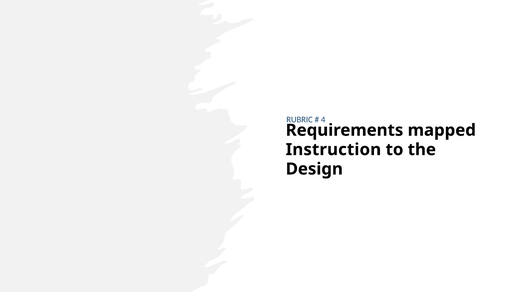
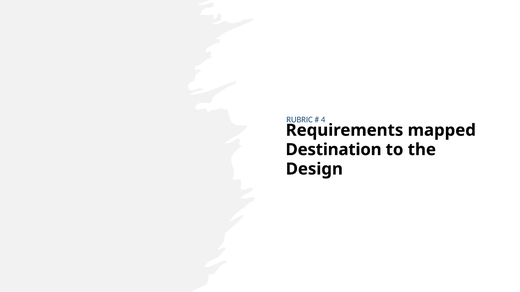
Instruction: Instruction -> Destination (334, 150)
